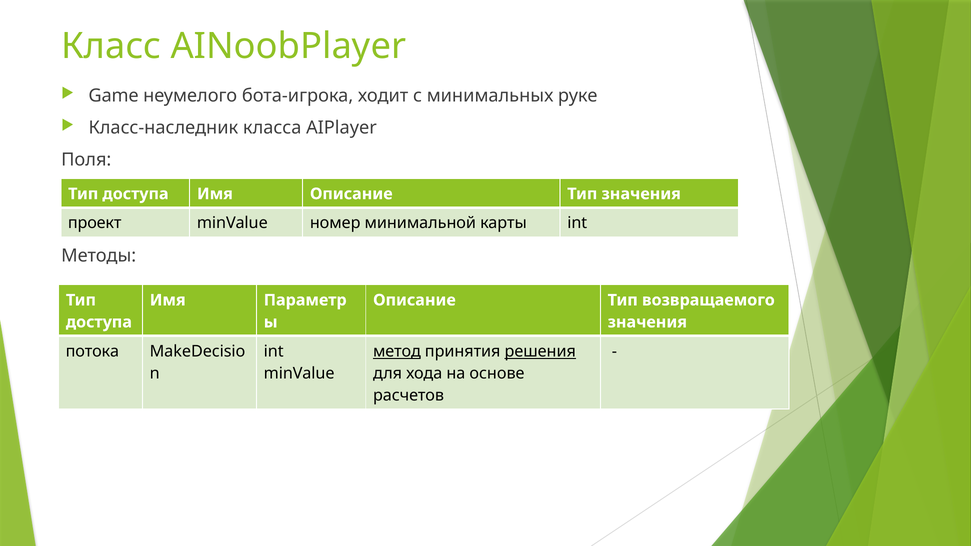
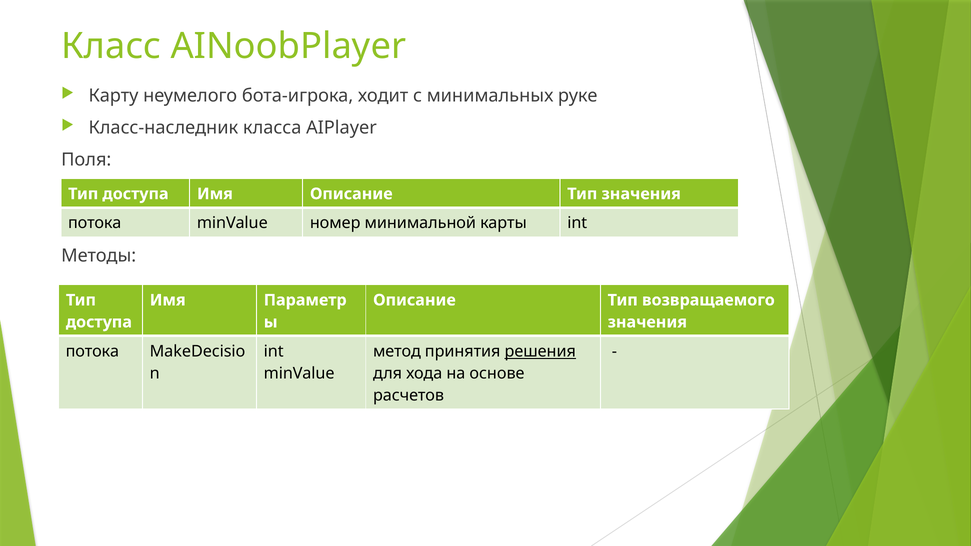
Game: Game -> Карту (114, 96)
проект: проект -> потока (95, 223)
метод underline: present -> none (397, 351)
